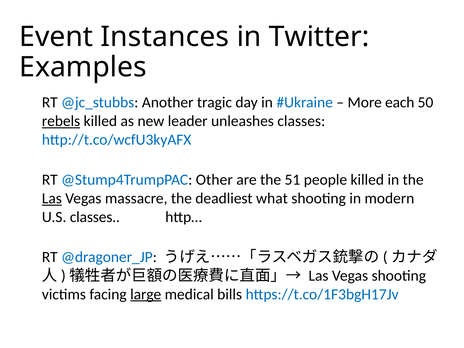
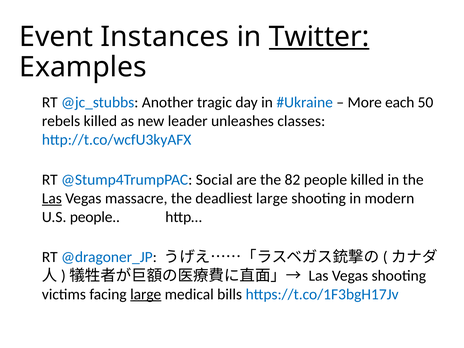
Twitter underline: none -> present (319, 37)
rebels underline: present -> none (61, 121)
Other: Other -> Social (214, 180)
51: 51 -> 82 (292, 180)
deadliest what: what -> large (272, 198)
U.S classes: classes -> people (95, 217)
